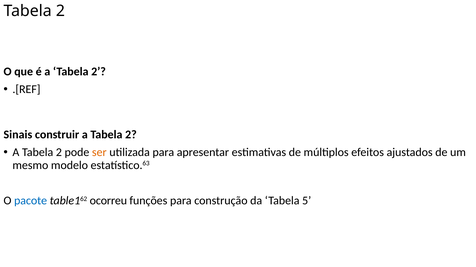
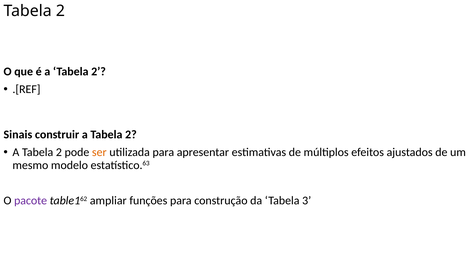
pacote colour: blue -> purple (31, 201)
ocorreu: ocorreu -> ampliar (108, 201)
5: 5 -> 3 (307, 201)
